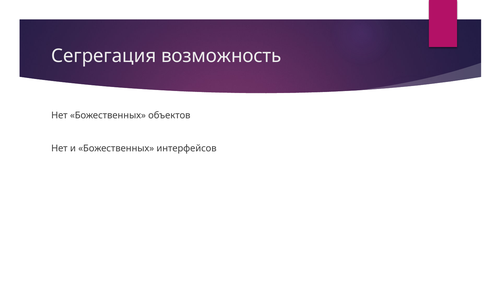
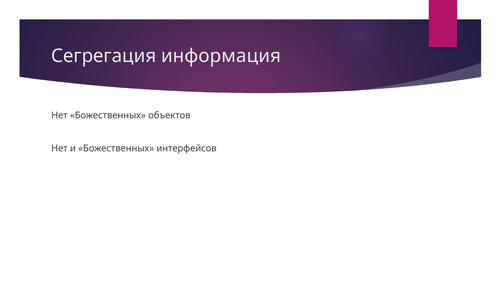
возможность: возможность -> информация (221, 56)
